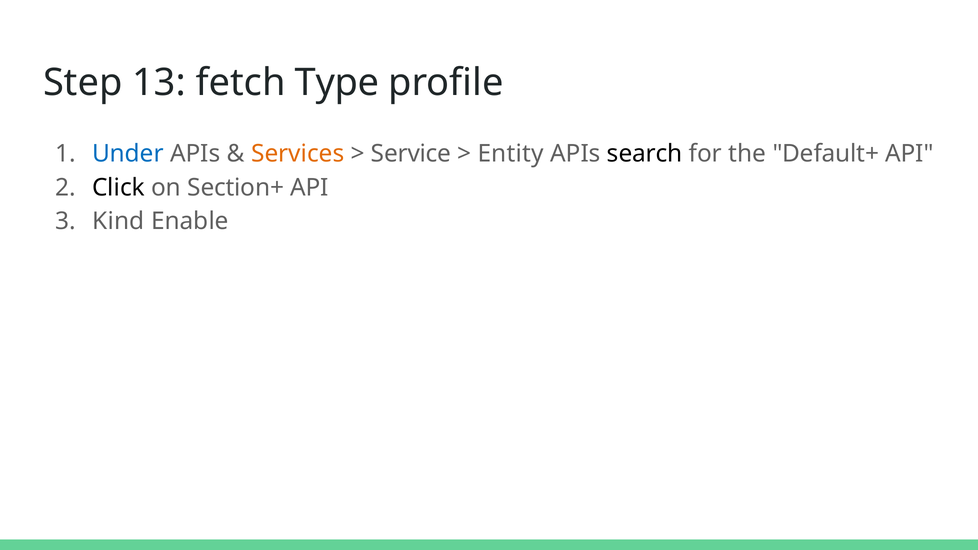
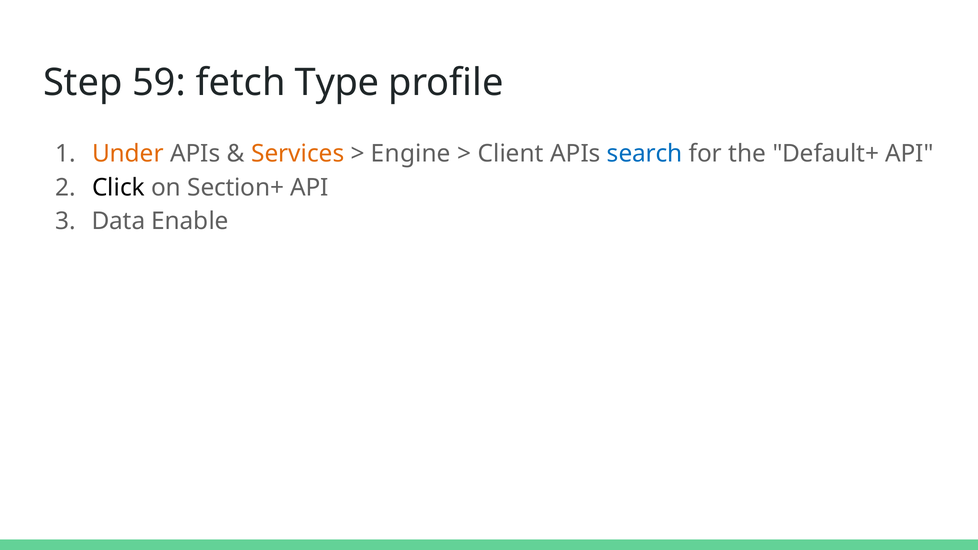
13: 13 -> 59 (159, 83)
Under colour: blue -> orange (128, 154)
Service: Service -> Engine (411, 154)
Entity: Entity -> Client (511, 154)
search colour: black -> blue (645, 154)
Kind: Kind -> Data (119, 221)
